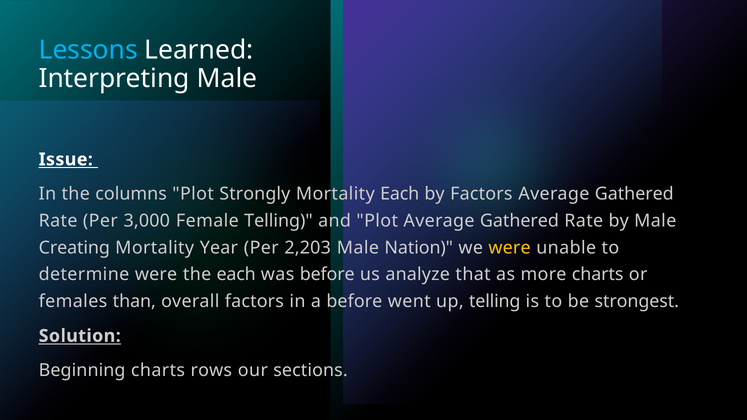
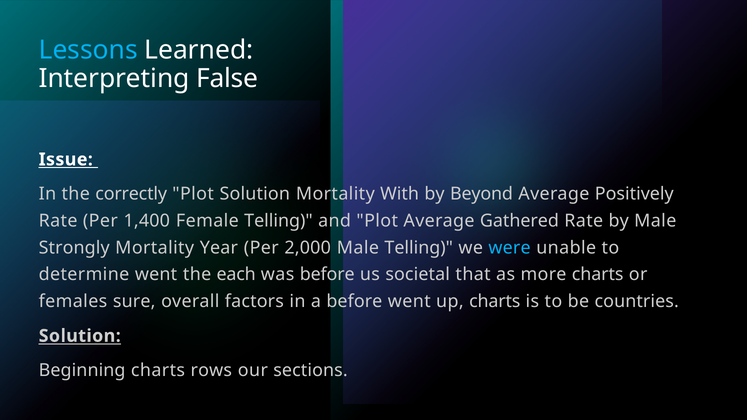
Interpreting Male: Male -> False (227, 79)
columns: columns -> correctly (131, 194)
Plot Strongly: Strongly -> Solution (255, 194)
Mortality Each: Each -> With (400, 194)
by Factors: Factors -> Beyond (482, 194)
Gathered: Gathered -> Positively (634, 194)
3,000: 3,000 -> 1,400 (147, 221)
Creating: Creating -> Strongly (74, 248)
2,203: 2,203 -> 2,000 (308, 248)
Male Nation: Nation -> Telling (419, 248)
were colour: yellow -> light blue (510, 248)
determine were: were -> went (156, 275)
analyze: analyze -> societal (418, 275)
than: than -> sure (134, 301)
up telling: telling -> charts (495, 301)
strongest: strongest -> countries (637, 301)
